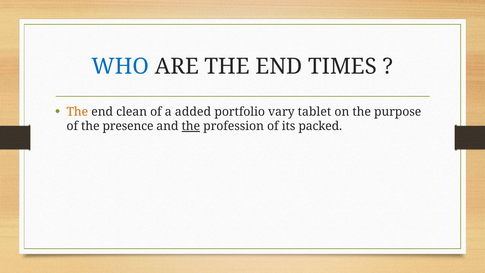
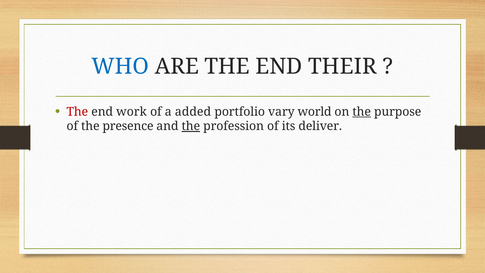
TIMES: TIMES -> THEIR (342, 67)
The colour: orange -> red (77, 112)
clean: clean -> work (132, 112)
tablet: tablet -> world (315, 112)
the underline: none -> present (362, 112)
packed: packed -> deliver (320, 126)
